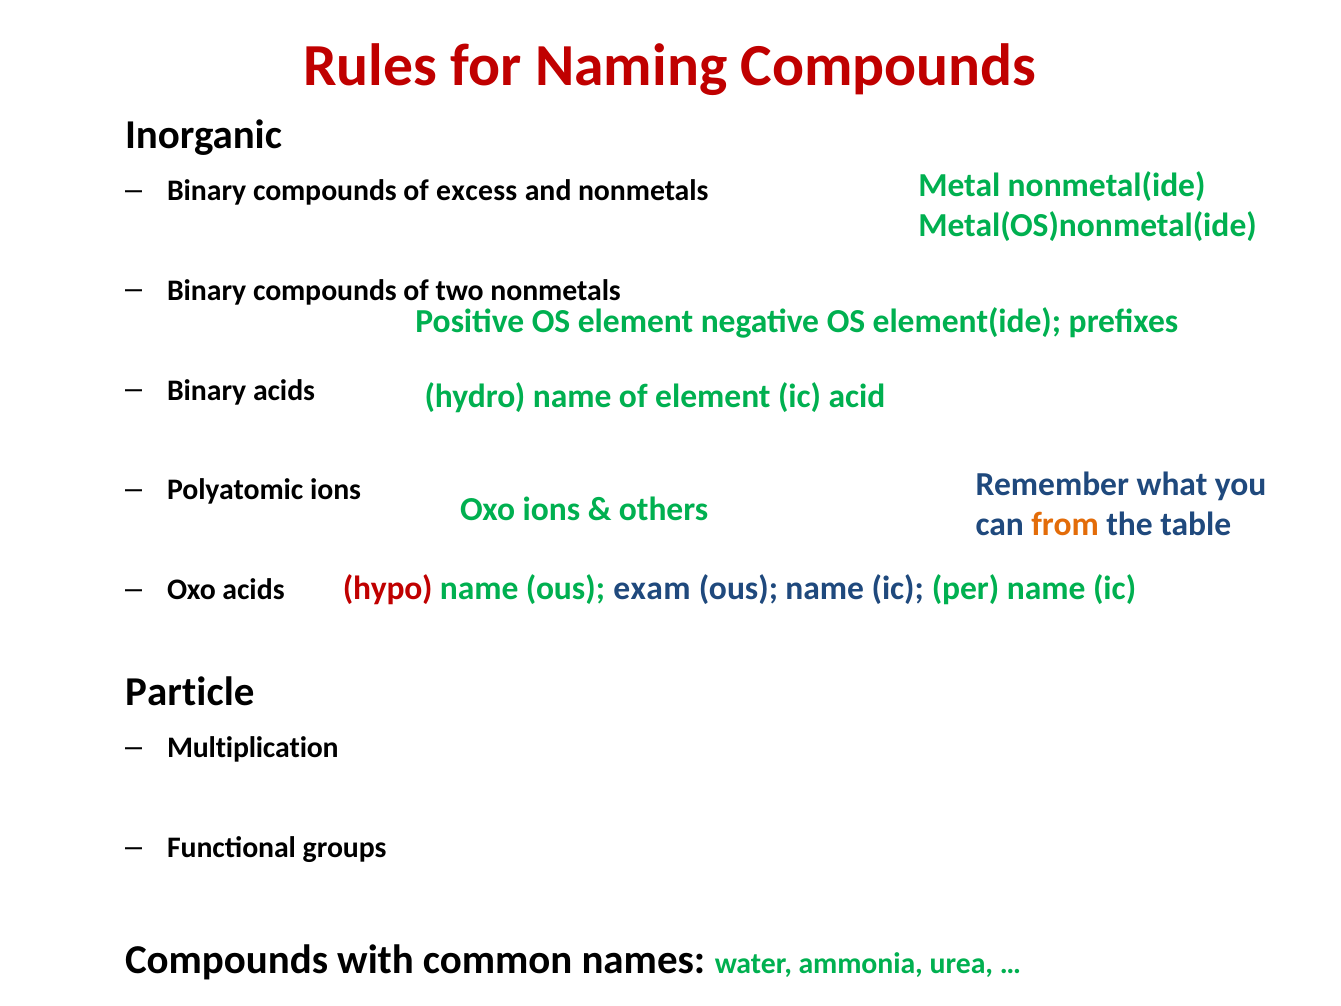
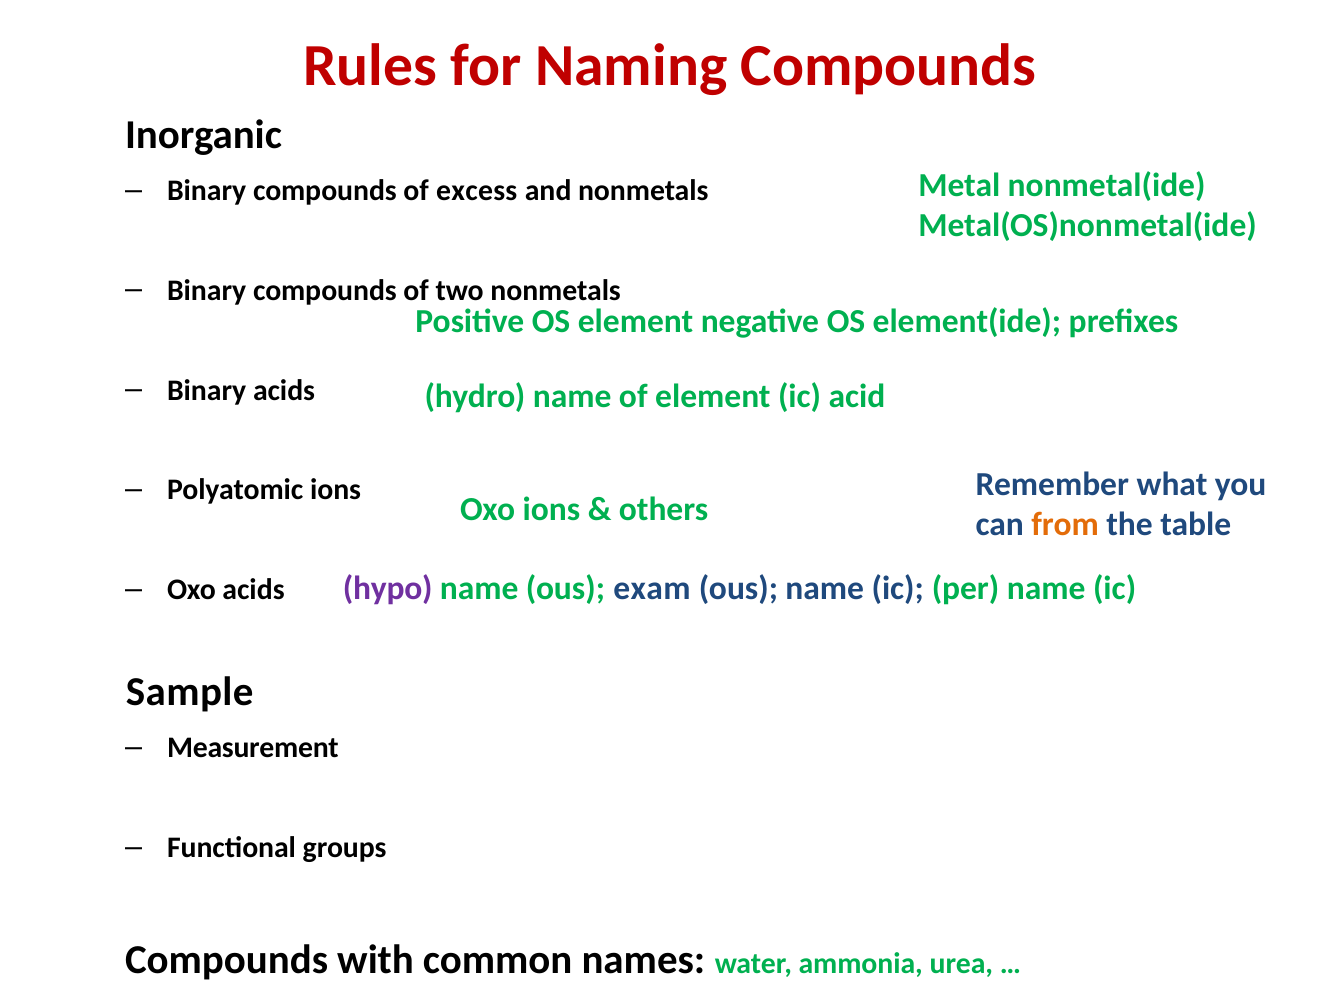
hypo colour: red -> purple (388, 588)
Particle: Particle -> Sample (190, 692)
Multiplication: Multiplication -> Measurement (253, 748)
